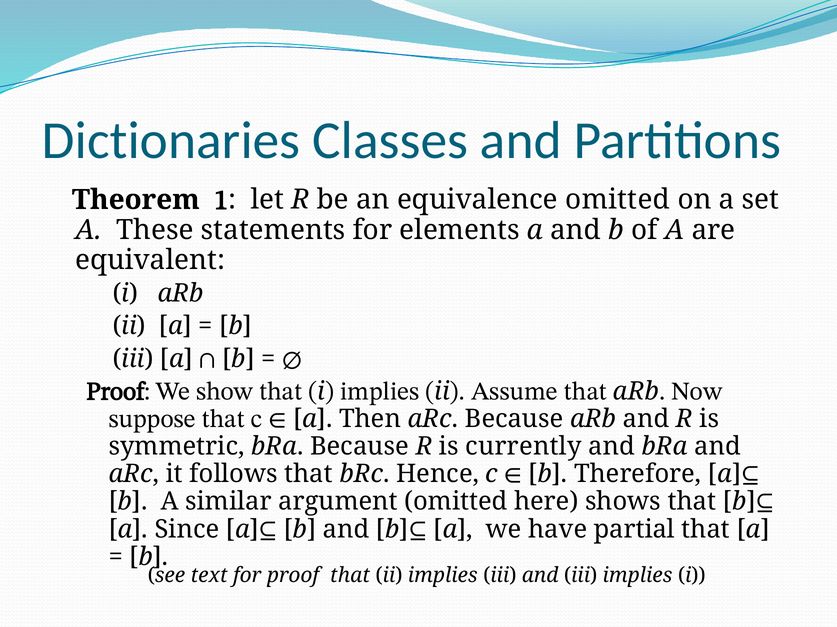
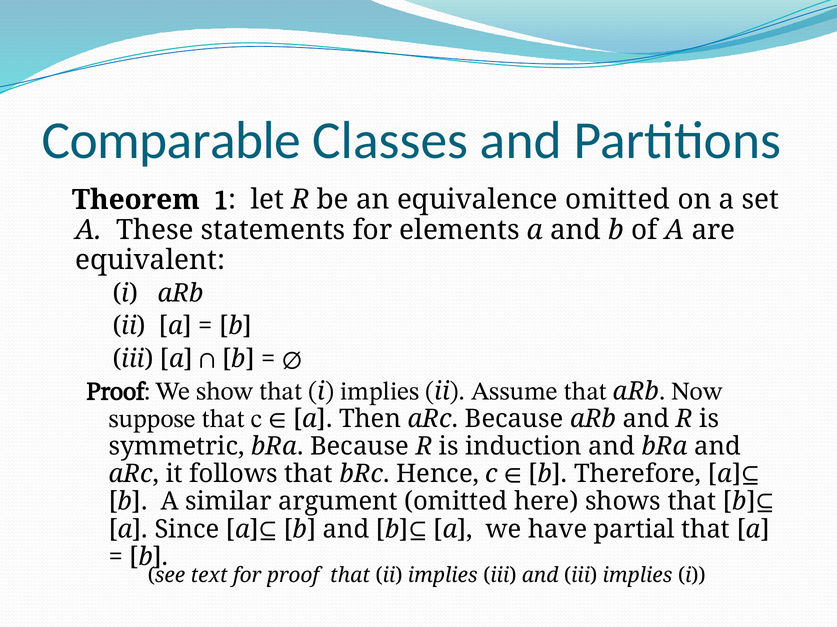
Dictionaries: Dictionaries -> Comparable (171, 141)
currently: currently -> induction (524, 447)
